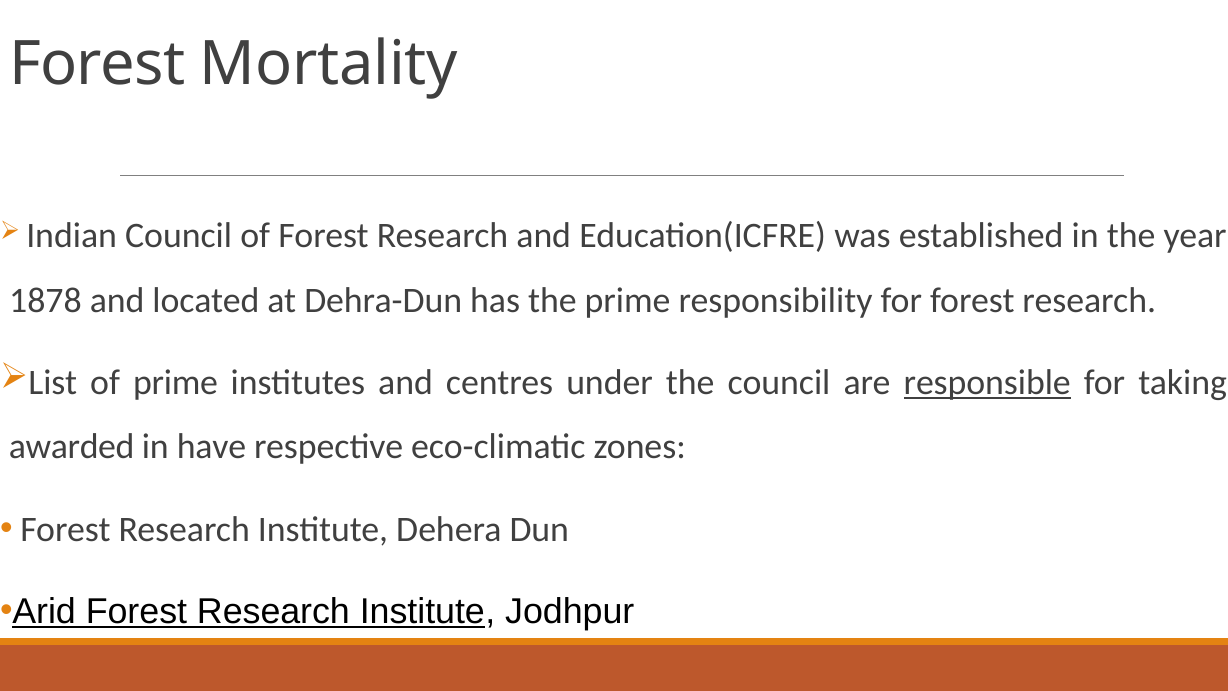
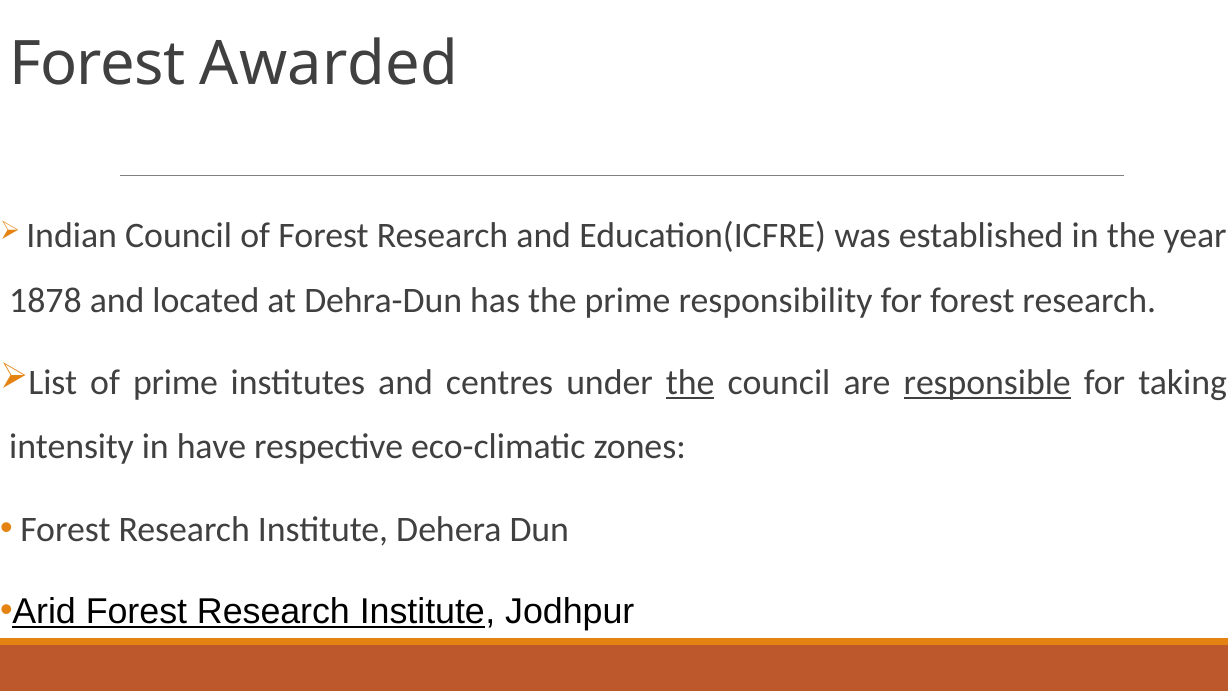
Mortality: Mortality -> Awarded (329, 64)
the underline: none -> present (690, 382)
awarded: awarded -> intensity (72, 447)
